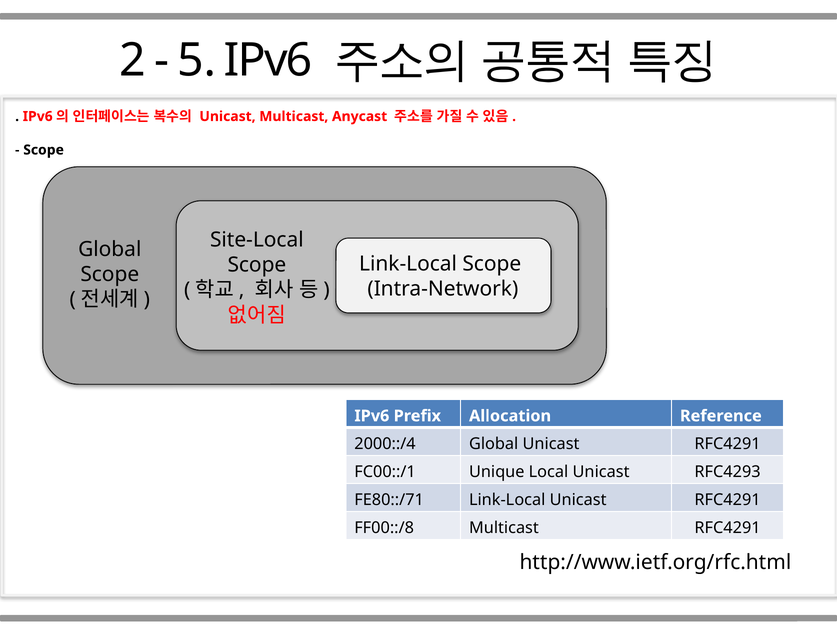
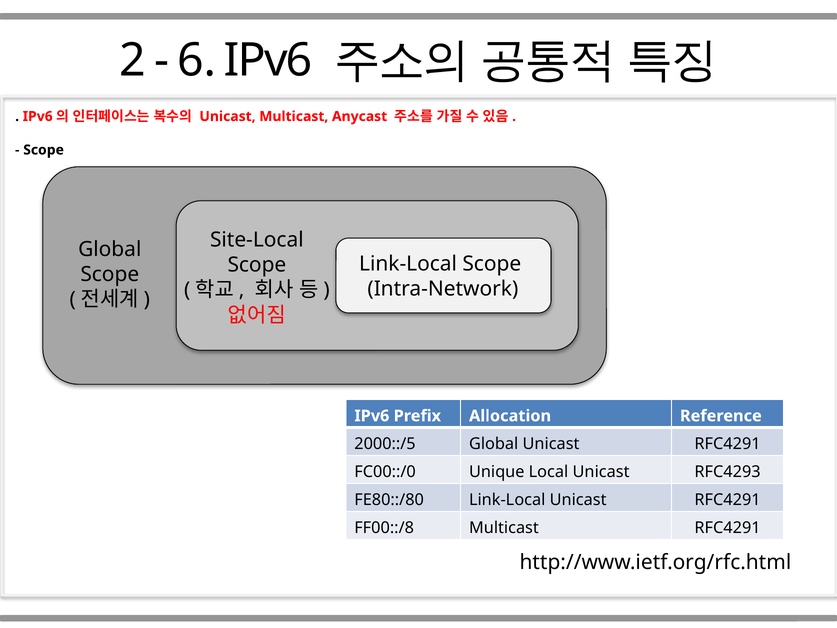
5: 5 -> 6 (197, 60)
2000::/4: 2000::/4 -> 2000::/5 (385, 444)
FC00::/1: FC00::/1 -> FC00::/0 (385, 472)
FE80::/71: FE80::/71 -> FE80::/80 (389, 500)
